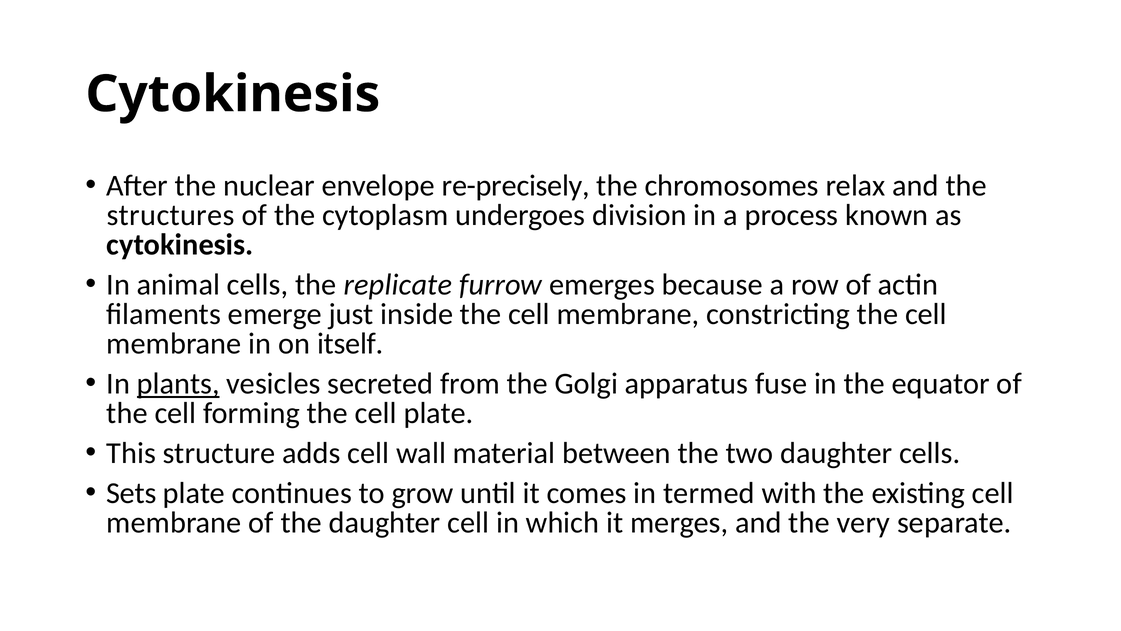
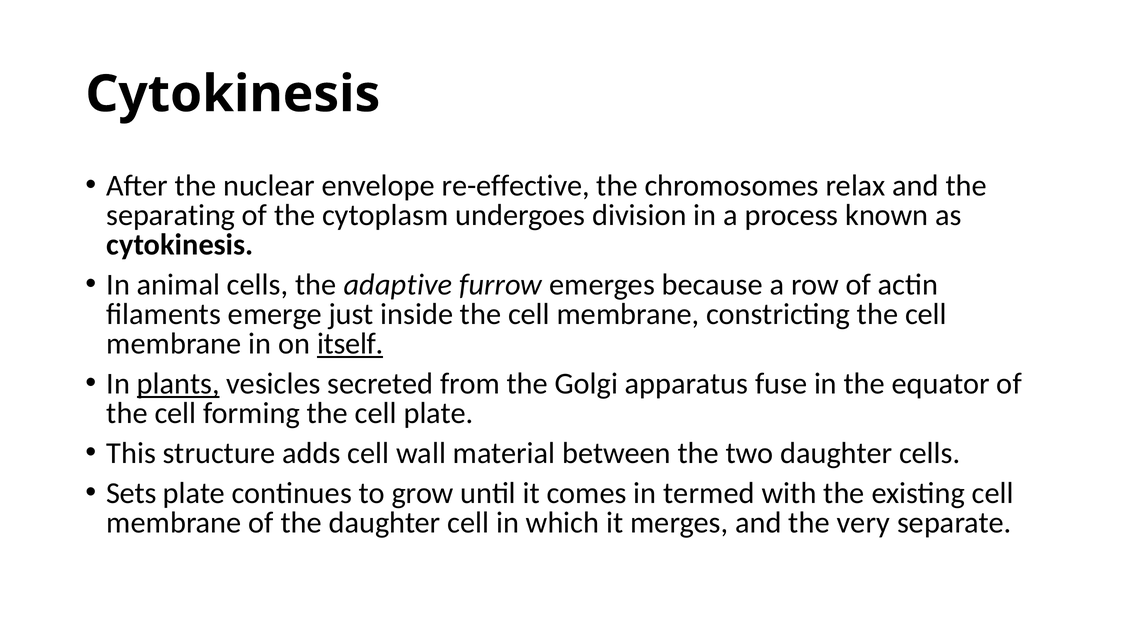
re-precisely: re-precisely -> re-effective (516, 186)
structures: structures -> separating (171, 215)
replicate: replicate -> adaptive (398, 285)
itself underline: none -> present (350, 344)
